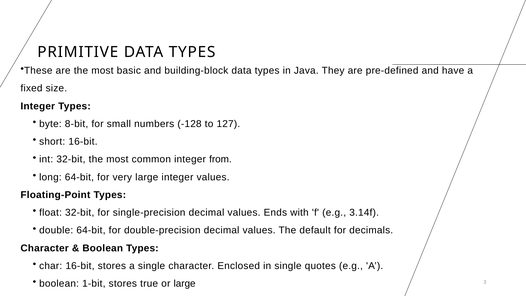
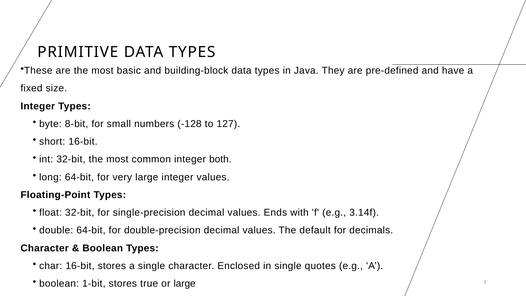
from: from -> both (220, 159)
